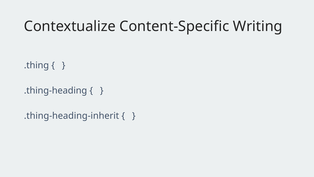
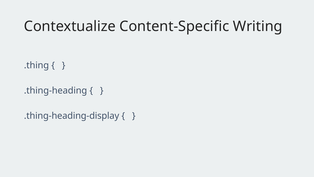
.thing-heading-inherit: .thing-heading-inherit -> .thing-heading-display (72, 116)
